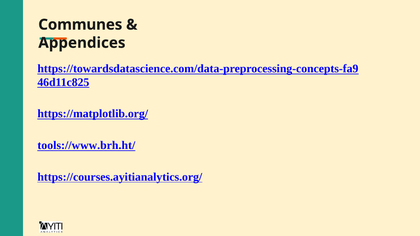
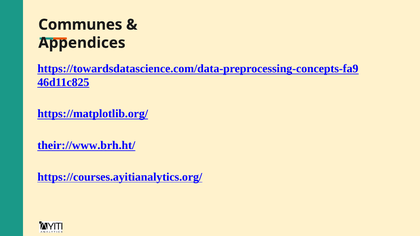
tools://www.brh.ht/: tools://www.brh.ht/ -> their://www.brh.ht/ (86, 146)
